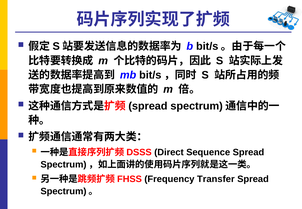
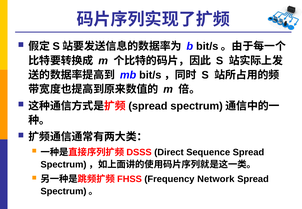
Transfer: Transfer -> Network (216, 179)
